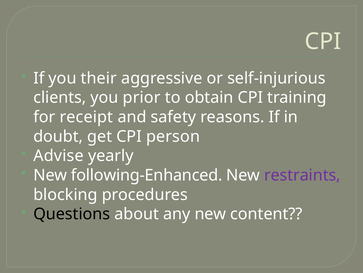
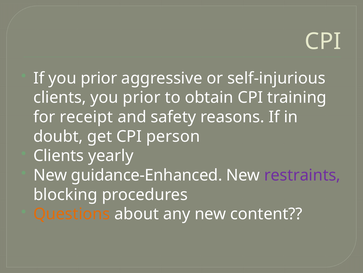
If you their: their -> prior (99, 78)
Advise: Advise -> Clients (59, 155)
following-Enhanced: following-Enhanced -> guidance-Enhanced (147, 175)
Questions colour: black -> orange (72, 214)
